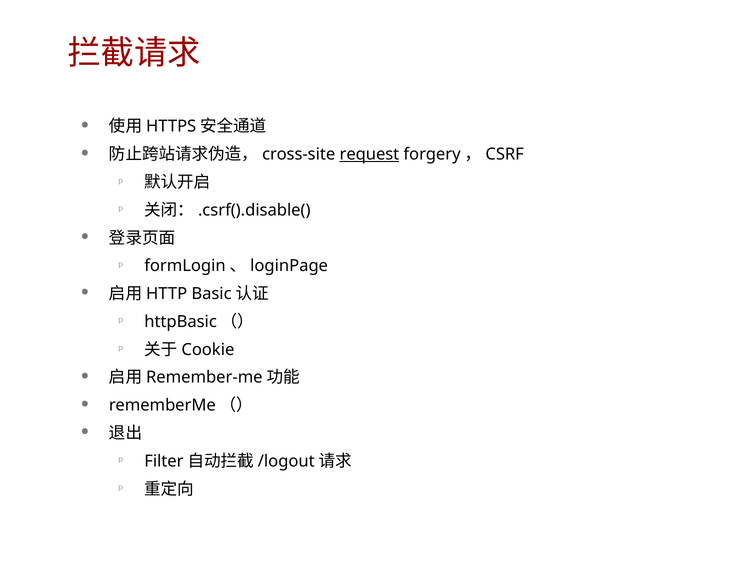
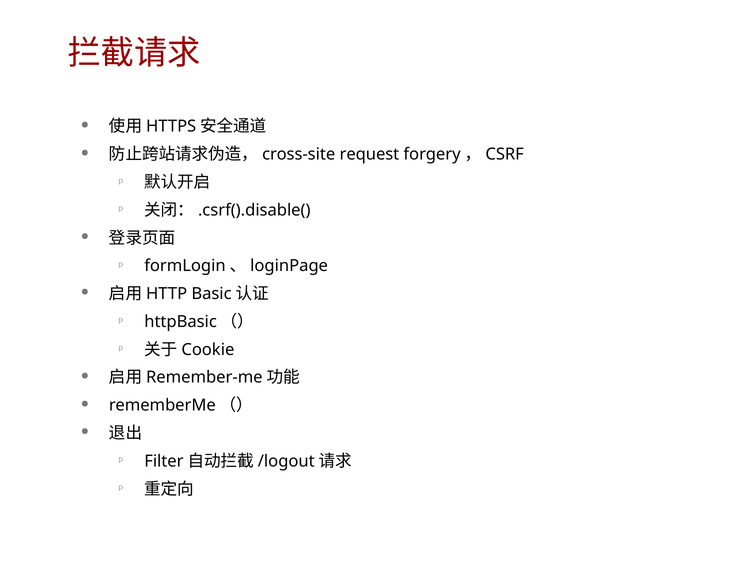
request underline: present -> none (369, 154)
